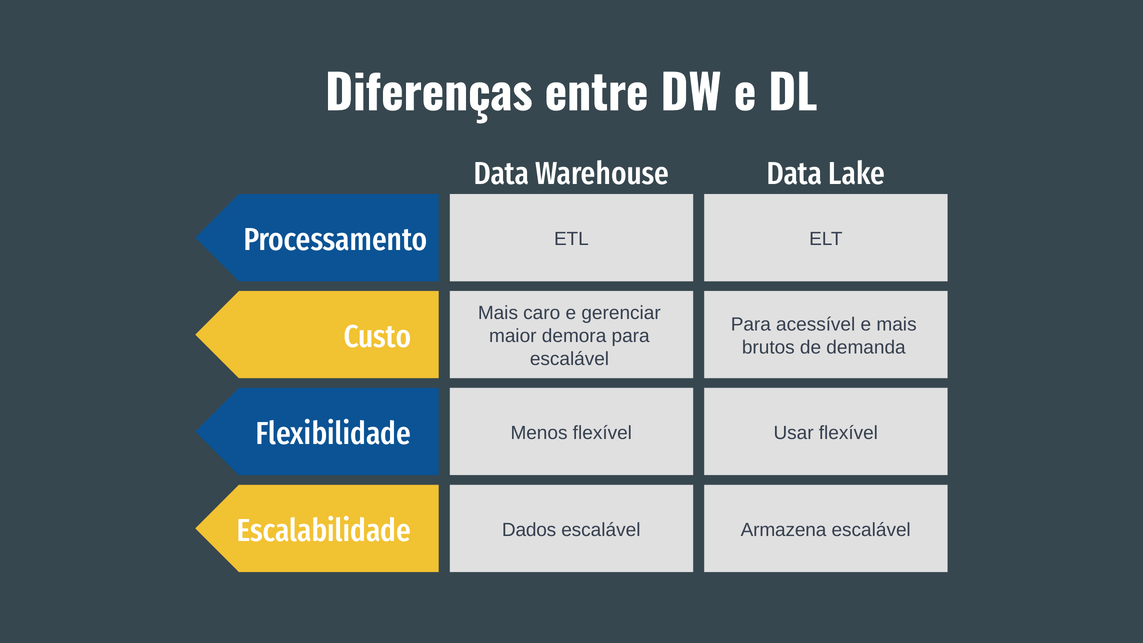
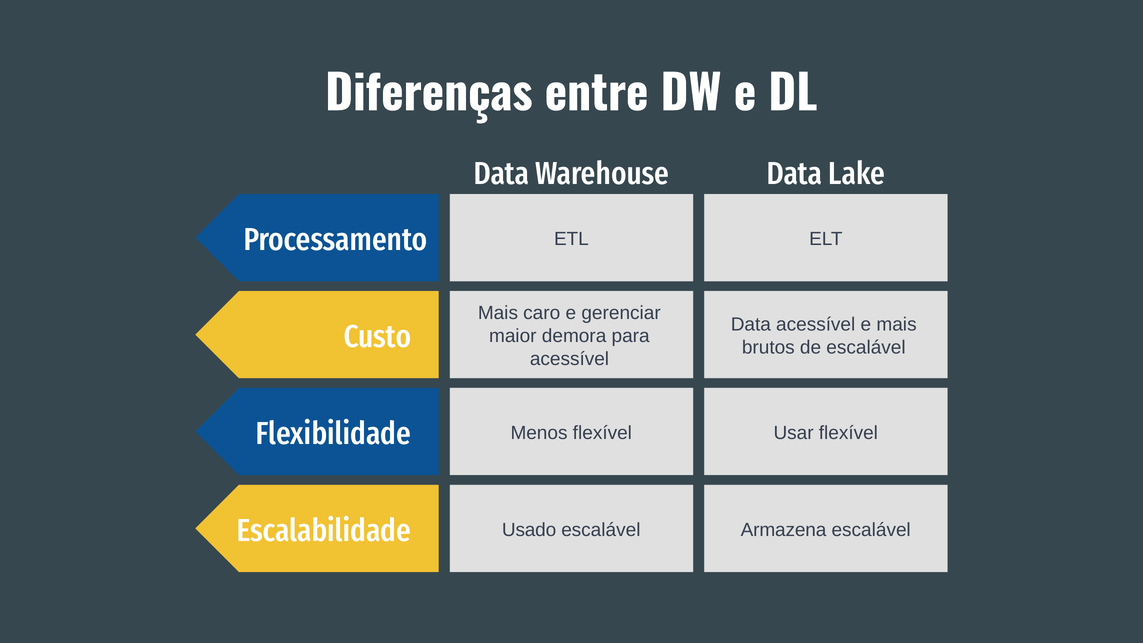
Custo Para: Para -> Data (751, 324)
de demanda: demanda -> escalável (866, 347)
escalável: escalável -> acessível (569, 359)
Dados: Dados -> Usado (529, 530)
